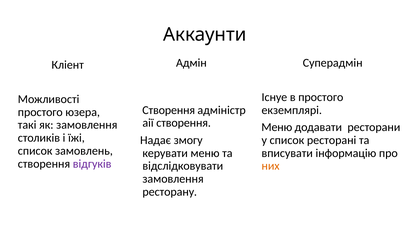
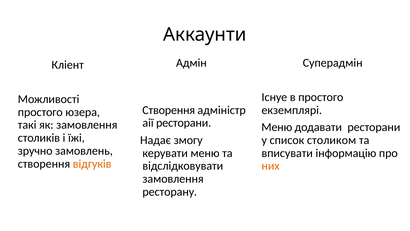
створення: створення -> ресторани (184, 123)
ресторані: ресторані -> столиком (332, 140)
список: список -> зручно (35, 151)
відгуків colour: purple -> orange (92, 163)
